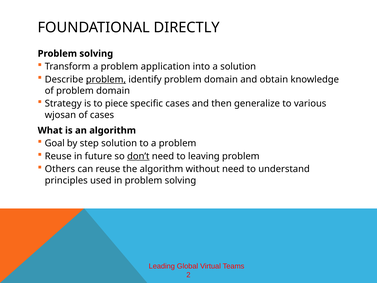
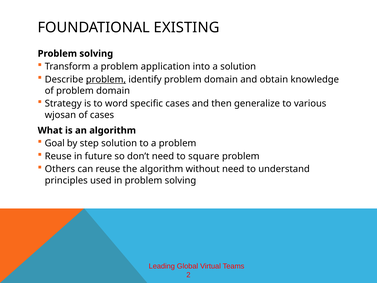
DIRECTLY: DIRECTLY -> EXISTING (187, 27)
piece: piece -> word (116, 104)
don’t underline: present -> none (138, 156)
leaving: leaving -> square (204, 156)
